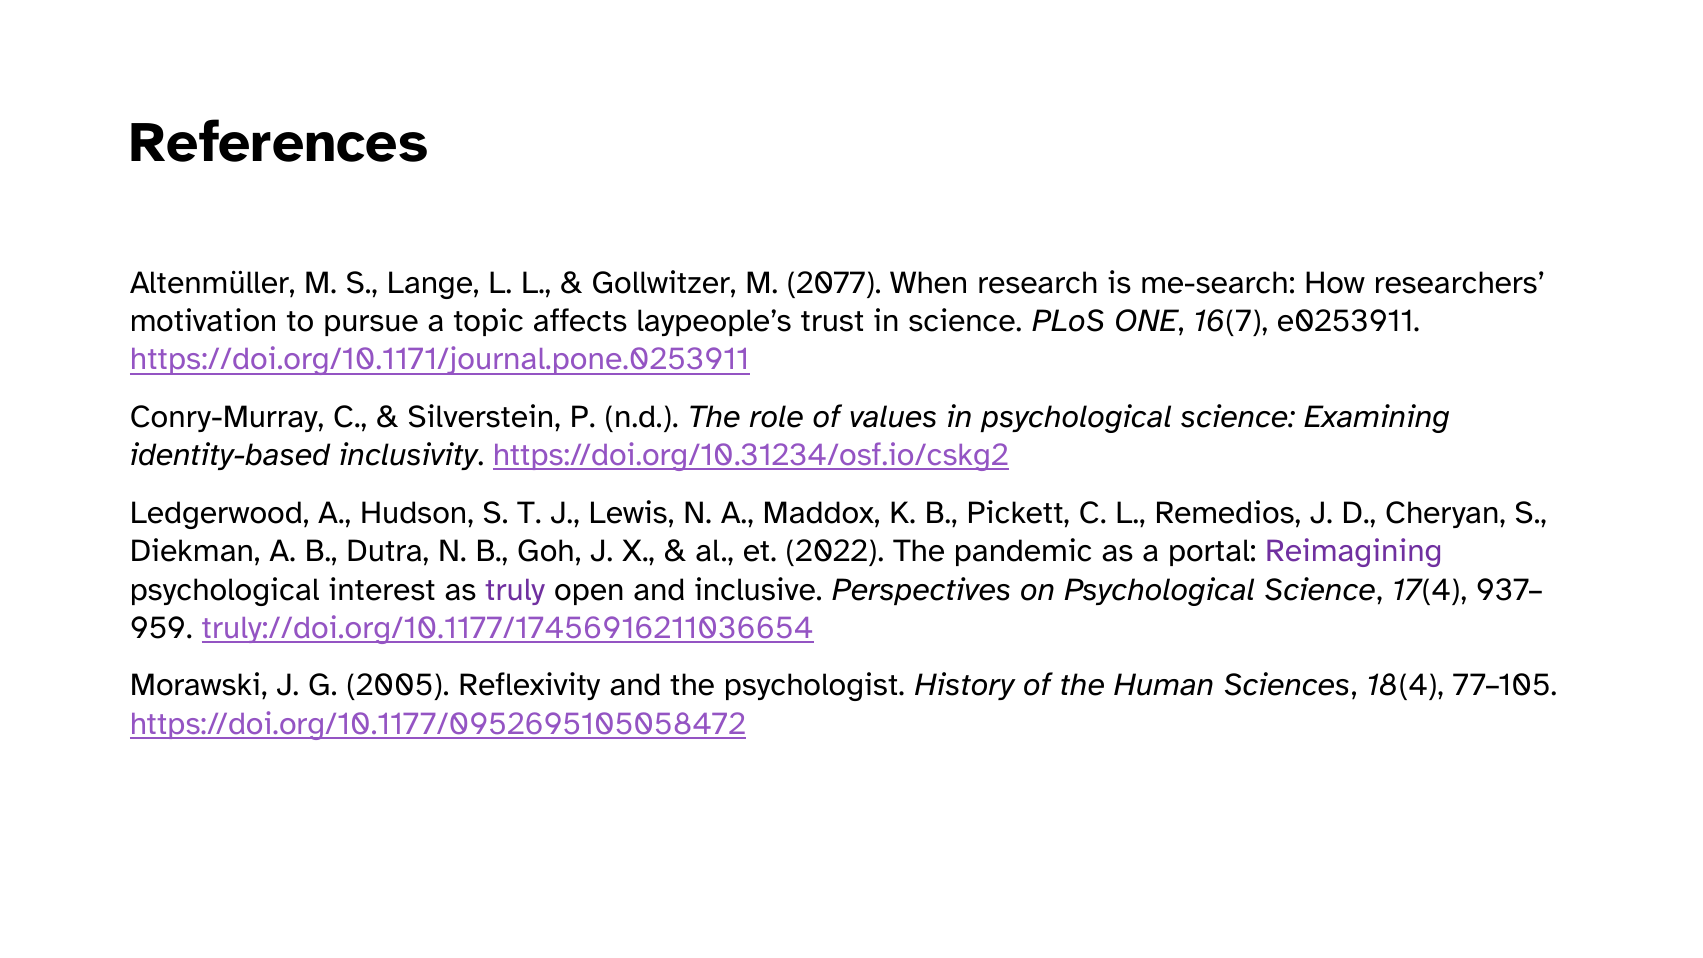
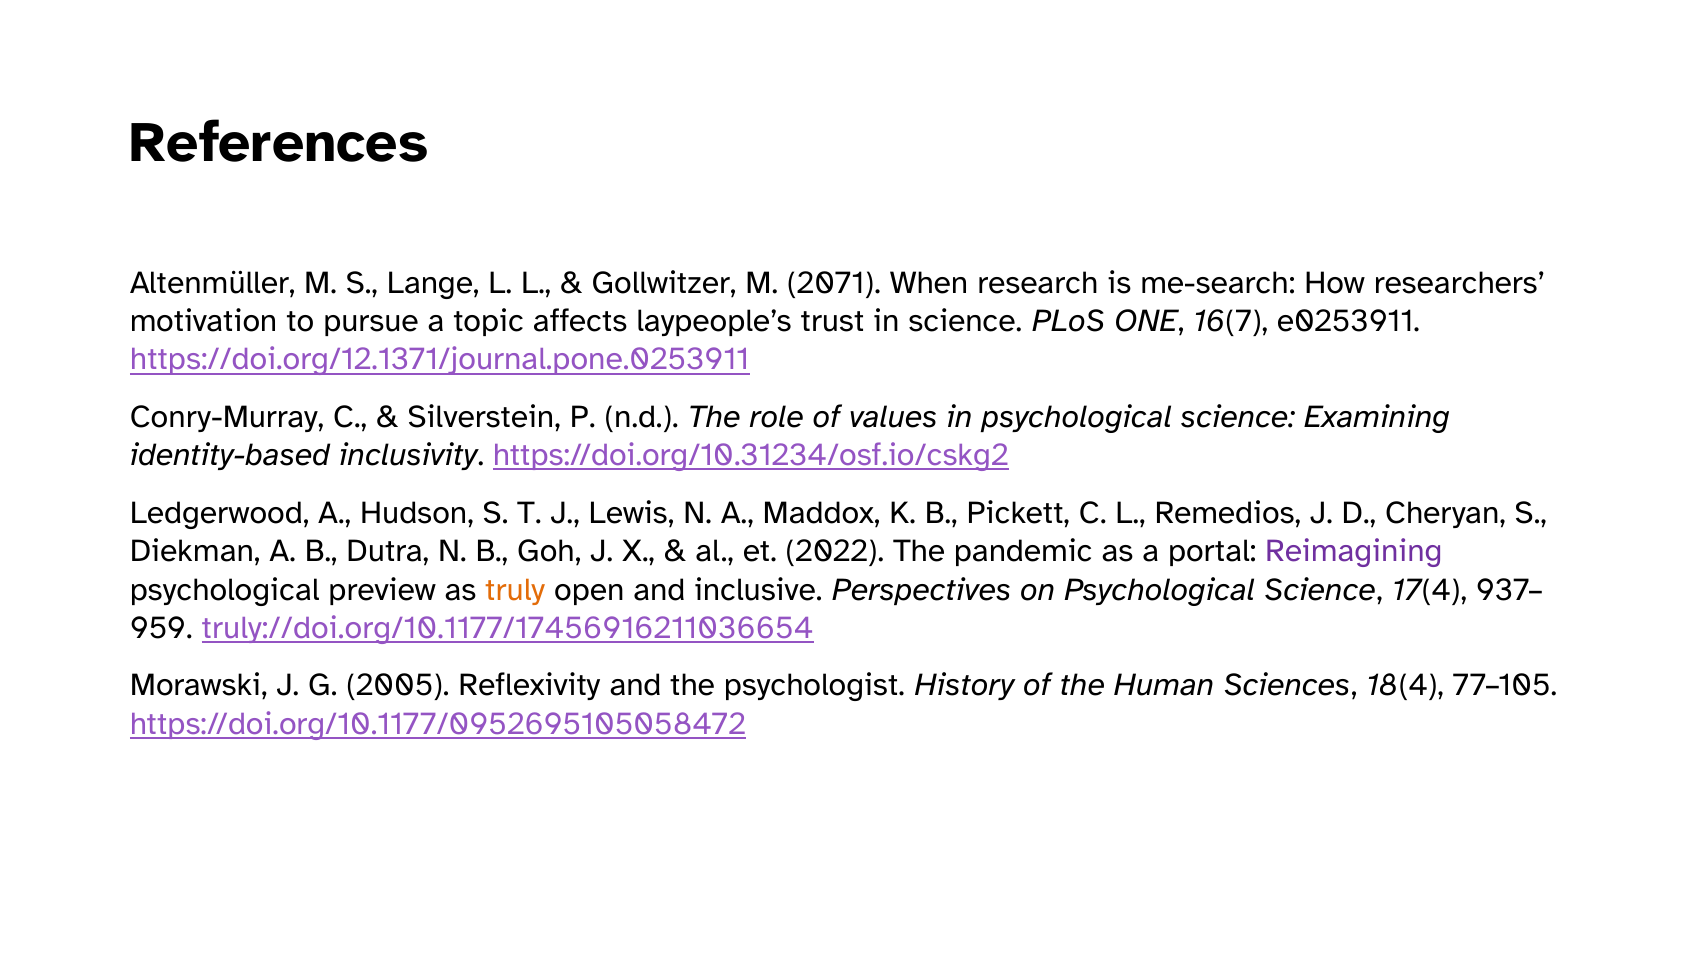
2077: 2077 -> 2071 (834, 283)
https://doi.org/10.1171/journal.pone.0253911: https://doi.org/10.1171/journal.pone.0253911 -> https://doi.org/12.1371/journal.pone.0253911 (440, 359)
interest: interest -> preview (382, 590)
truly colour: purple -> orange (515, 590)
